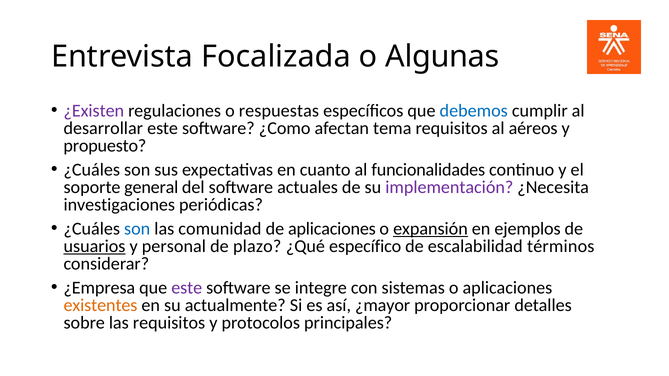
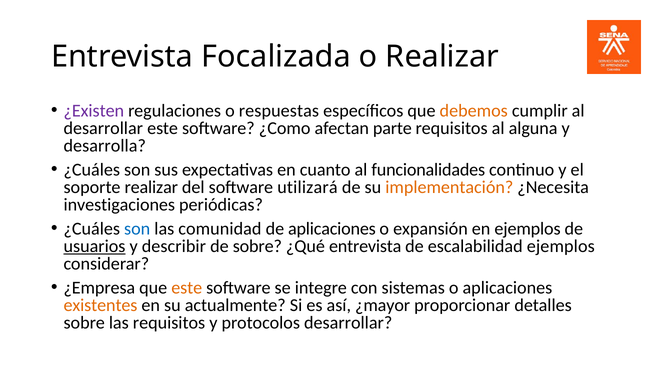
o Algunas: Algunas -> Realizar (442, 57)
debemos colour: blue -> orange (474, 111)
tema: tema -> parte (392, 128)
aéreos: aéreos -> alguna (533, 128)
propuesto: propuesto -> desarrolla (105, 146)
soporte general: general -> realizar (151, 187)
actuales: actuales -> utilizará (307, 187)
implementación colour: purple -> orange (449, 187)
expansión underline: present -> none (430, 229)
personal: personal -> describir (174, 247)
de plazo: plazo -> sobre (257, 247)
¿Qué específico: específico -> entrevista (365, 247)
escalabilidad términos: términos -> ejemplos (561, 247)
este colour: purple -> orange (187, 288)
protocolos principales: principales -> desarrollar (348, 323)
